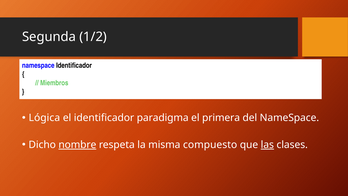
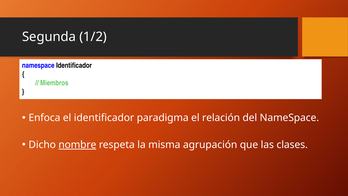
Lógica: Lógica -> Enfoca (44, 118)
primera: primera -> relación (221, 118)
compuesto: compuesto -> agrupación (210, 145)
las underline: present -> none (267, 145)
